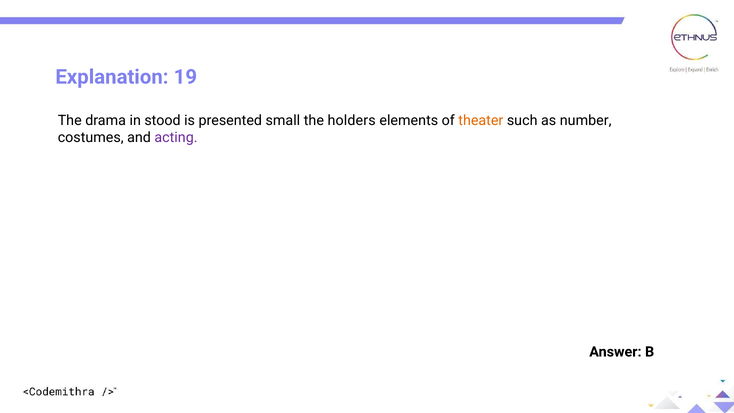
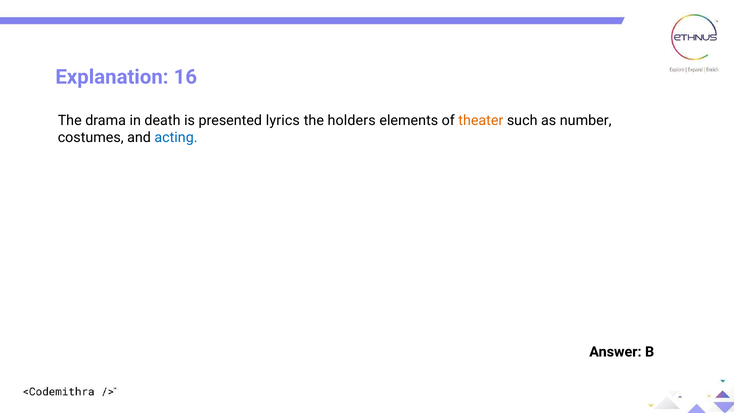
19: 19 -> 16 (185, 77)
stood: stood -> death (162, 121)
small: small -> lyrics (283, 121)
acting colour: purple -> blue (176, 138)
